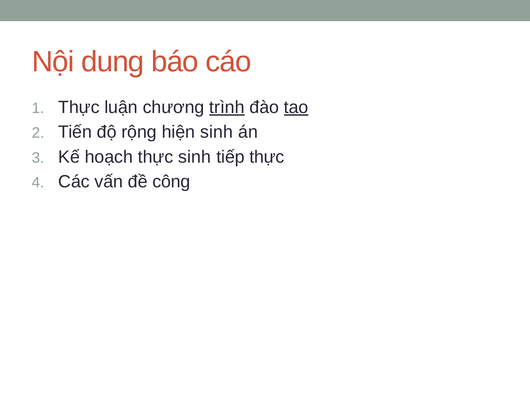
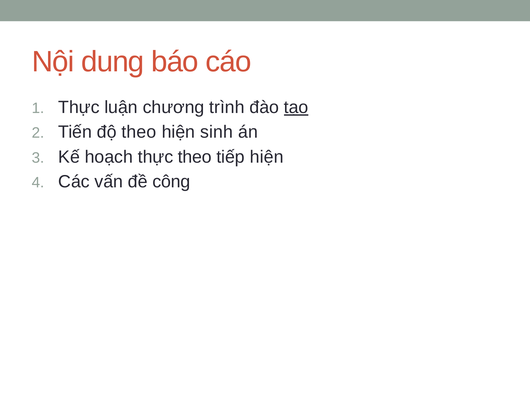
trình underline: present -> none (227, 107)
độ rộng: rộng -> theo (139, 132)
thực sinh: sinh -> theo (195, 157)
tiếp thực: thực -> hiện (267, 157)
